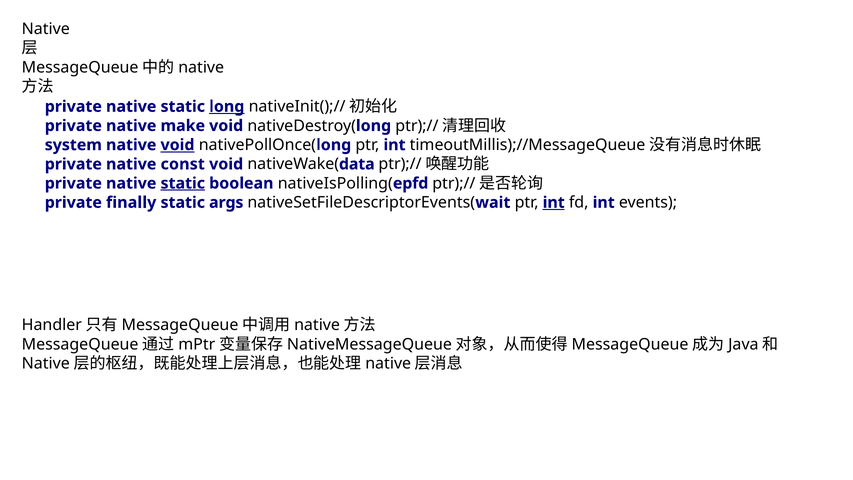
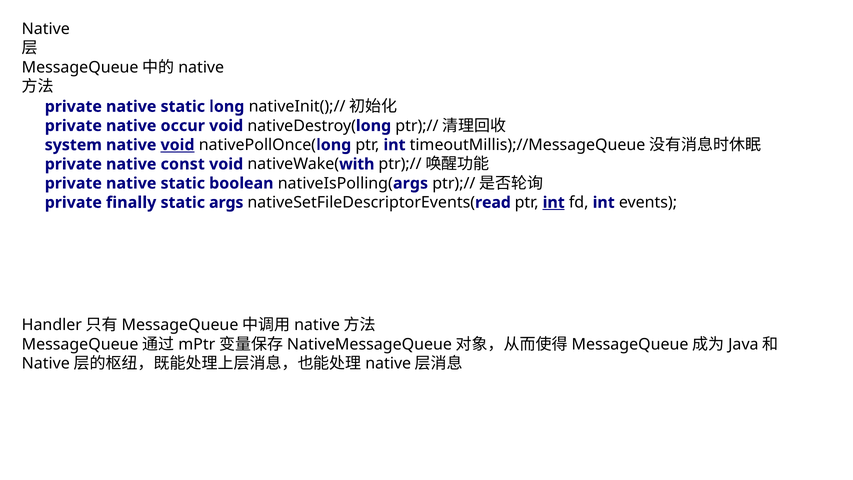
long underline: present -> none (227, 107)
make: make -> occur (183, 126)
data: data -> with (357, 164)
static underline: present -> none (183, 183)
epfd: epfd -> args (411, 183)
wait: wait -> read (493, 202)
